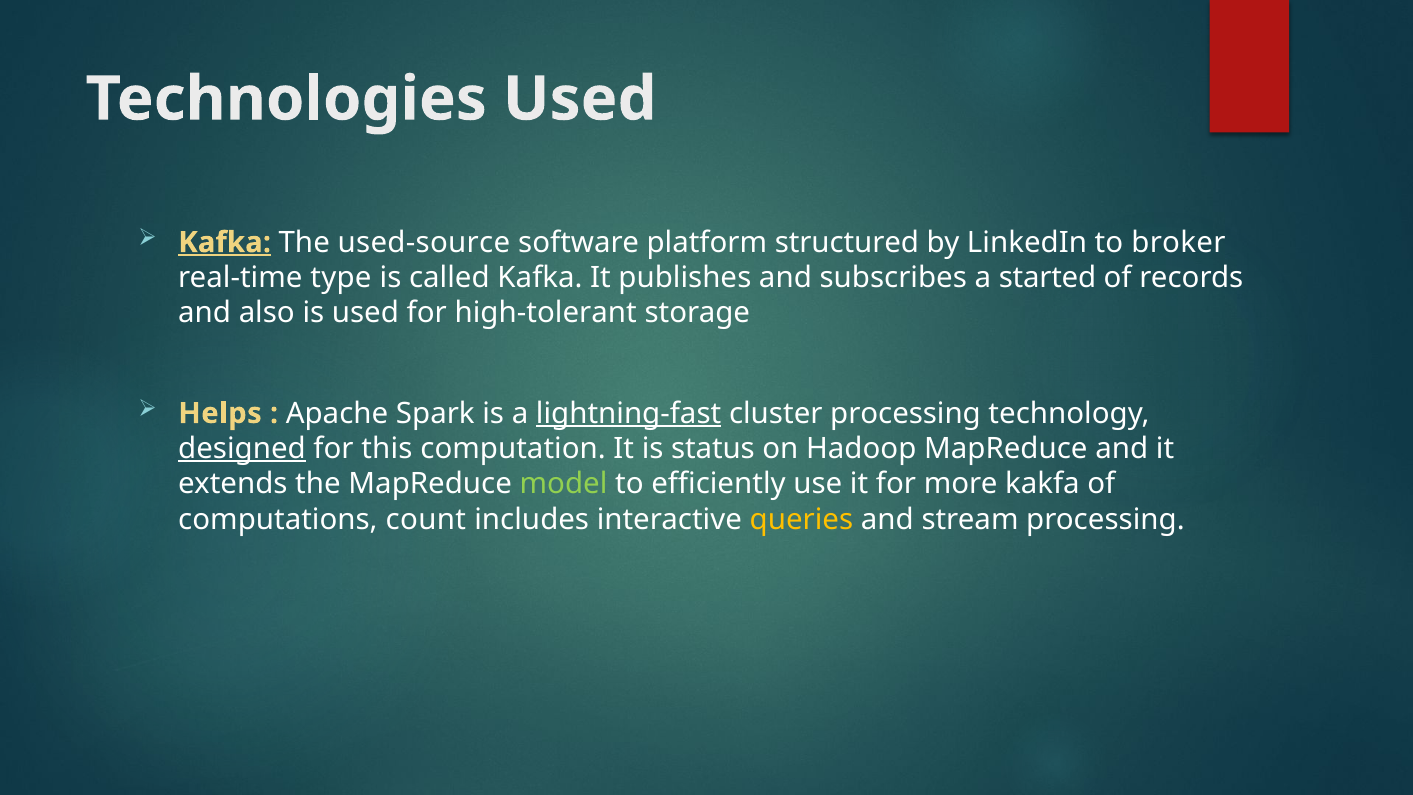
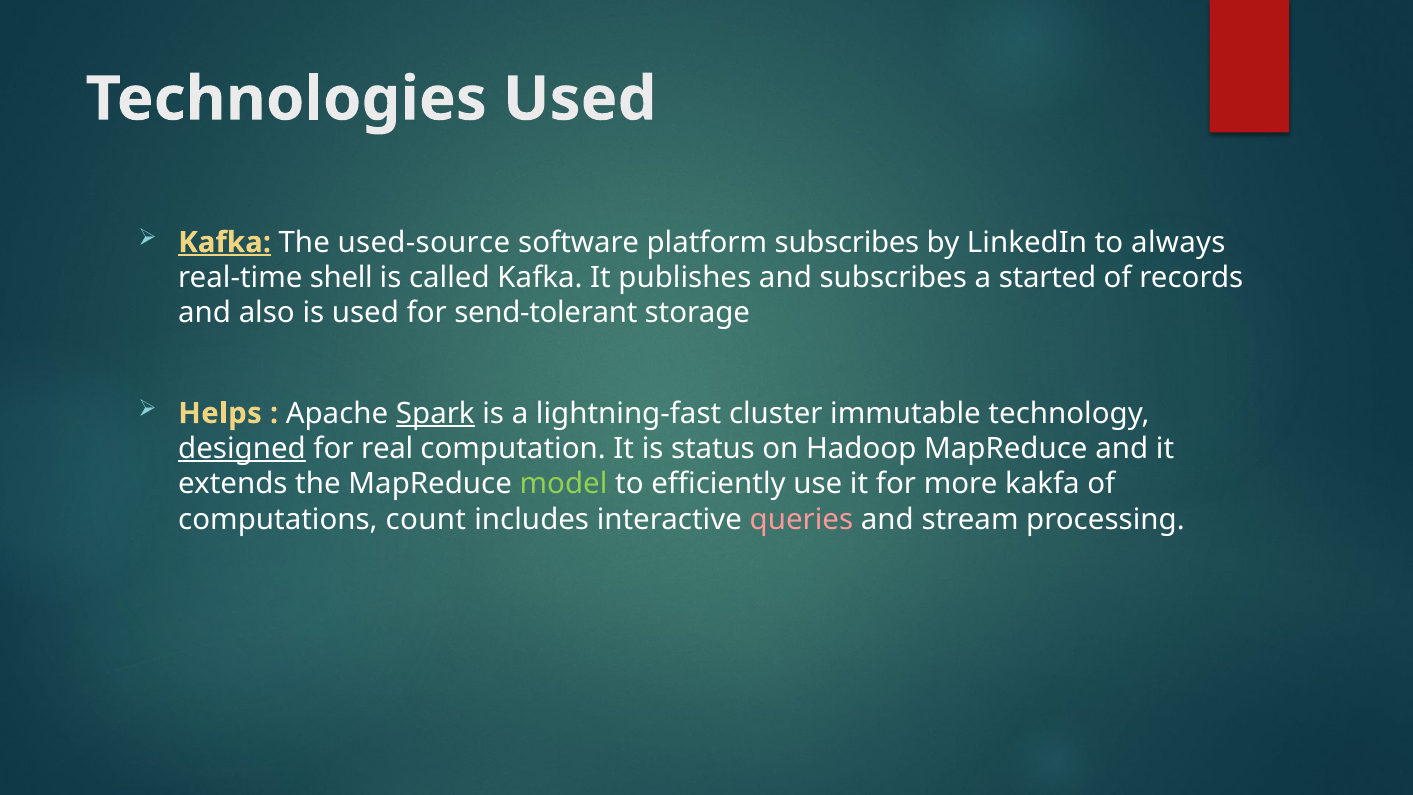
platform structured: structured -> subscribes (847, 242)
broker: broker -> always (1178, 242)
type: type -> shell (341, 278)
high-tolerant: high-tolerant -> send-tolerant (546, 313)
Spark underline: none -> present (435, 413)
lightning-fast underline: present -> none (629, 413)
cluster processing: processing -> immutable (905, 413)
this: this -> real (387, 449)
queries colour: yellow -> pink (801, 519)
